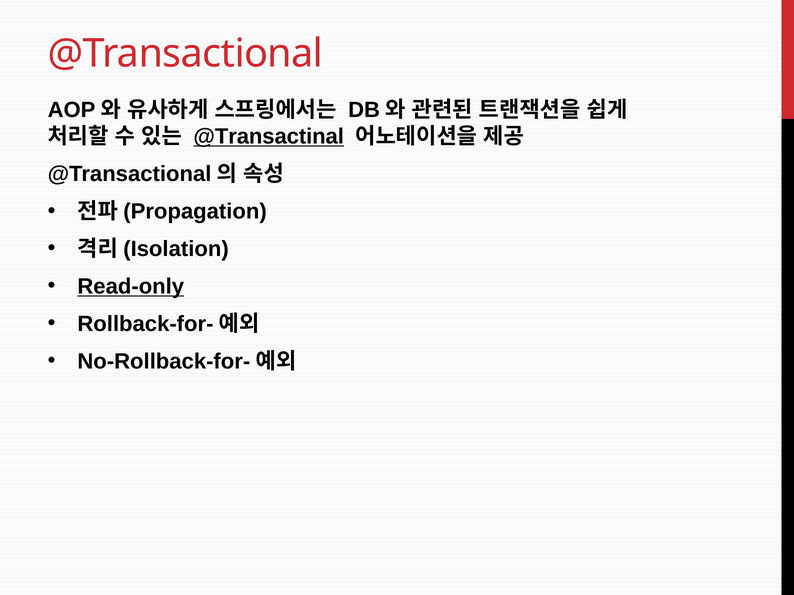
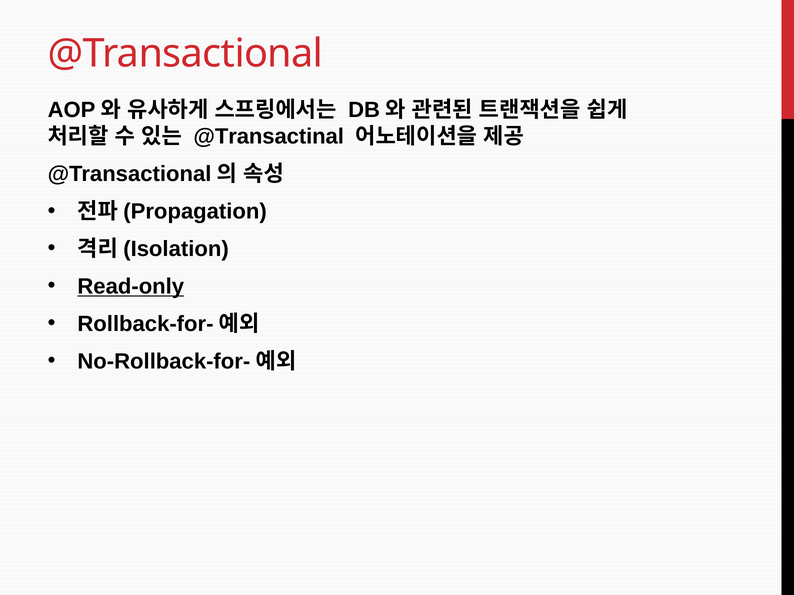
@Transactinal underline: present -> none (269, 137)
